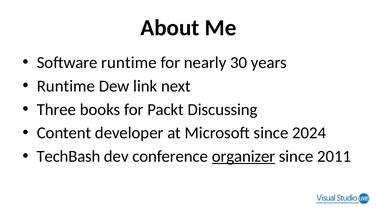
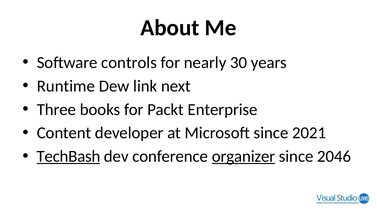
Software runtime: runtime -> controls (129, 63)
Discussing: Discussing -> Enterprise (223, 110)
2024: 2024 -> 2021 (309, 133)
TechBash underline: none -> present (69, 156)
2011: 2011 -> 2046 (334, 156)
